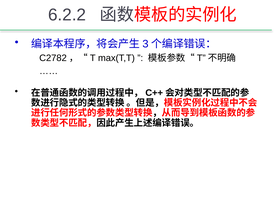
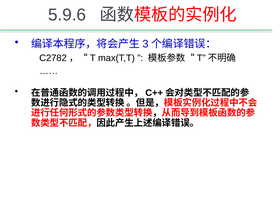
6.2.2: 6.2.2 -> 5.9.6 (67, 15)
